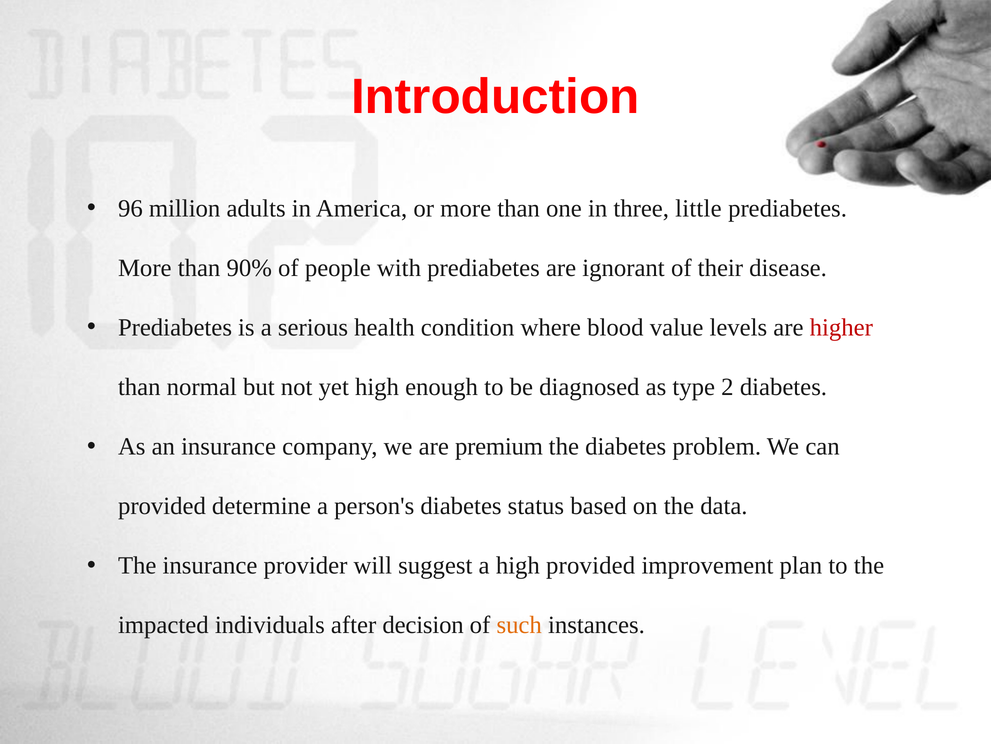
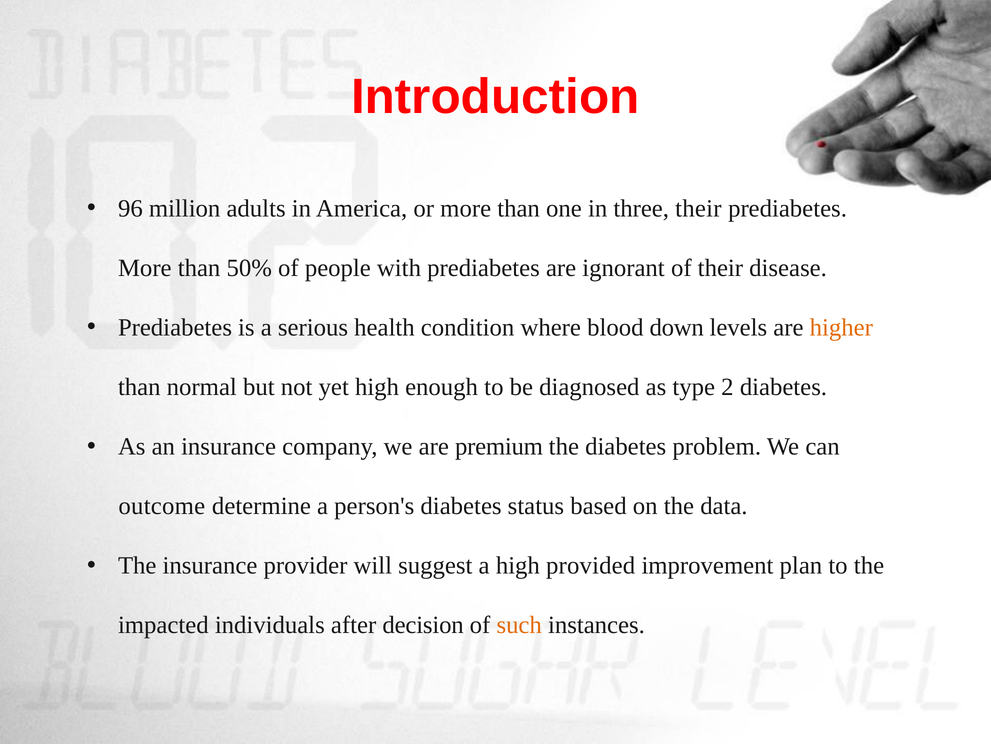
three little: little -> their (698, 208)
90%: 90% -> 50% (249, 268)
value: value -> down (677, 327)
higher colour: red -> orange (841, 327)
provided: provided -> outcome (162, 506)
